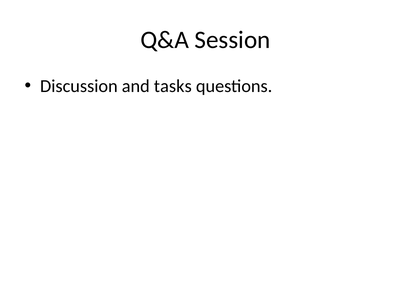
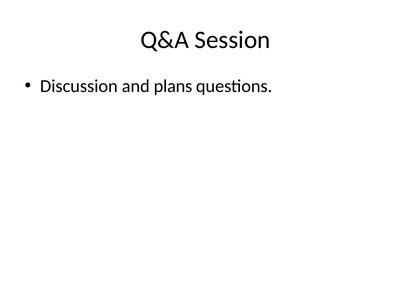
tasks: tasks -> plans (173, 86)
